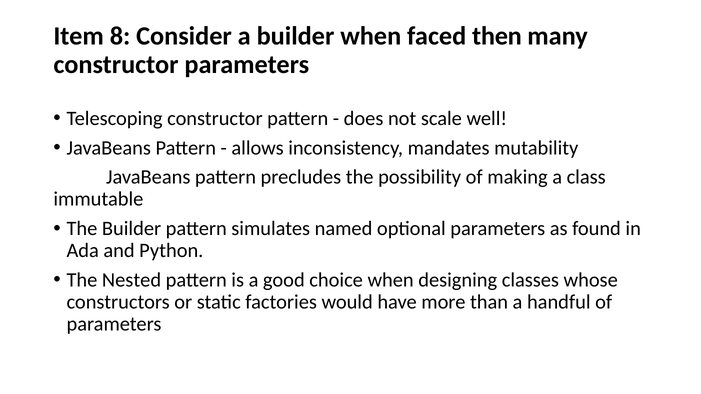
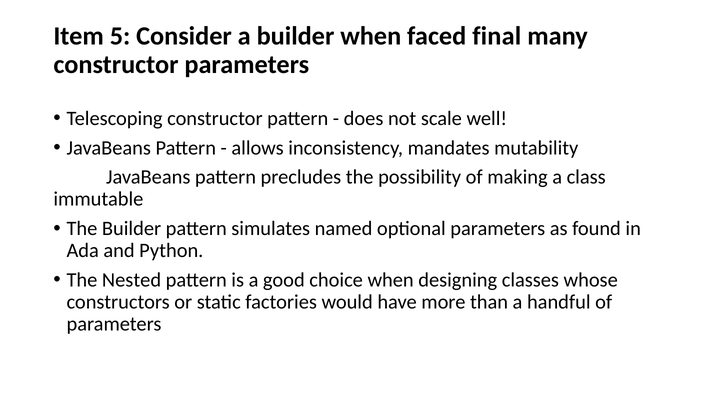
8: 8 -> 5 (120, 36)
then: then -> final (497, 36)
